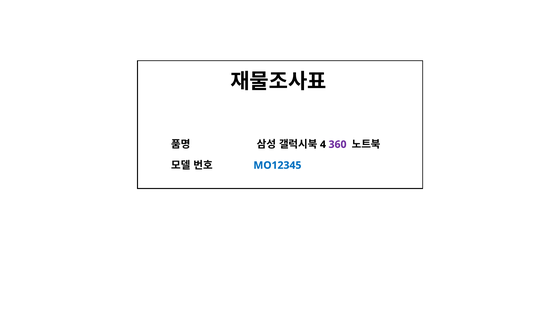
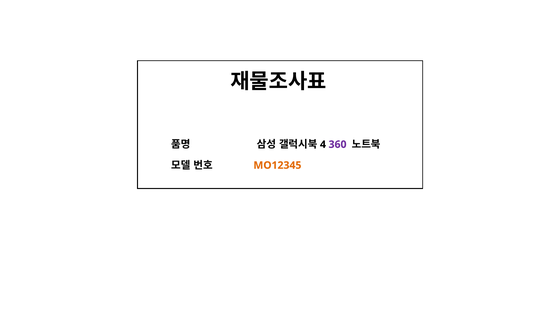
MO12345 colour: blue -> orange (277, 165)
